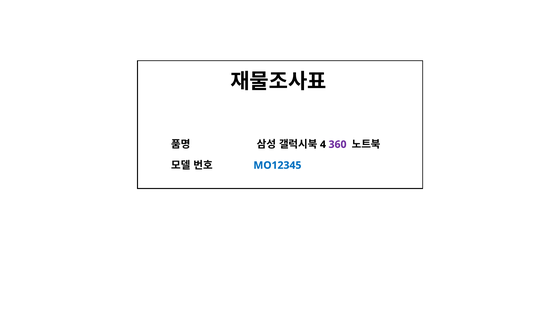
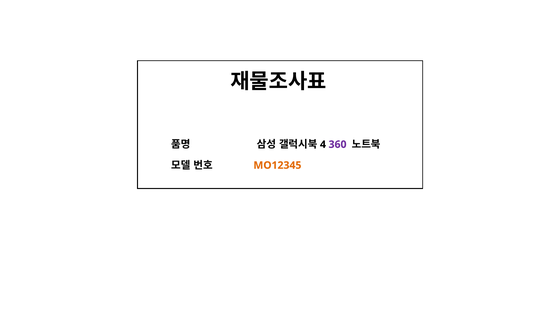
MO12345 colour: blue -> orange (277, 165)
